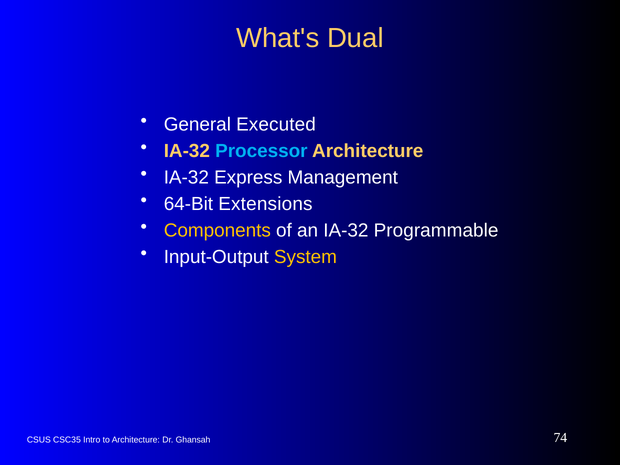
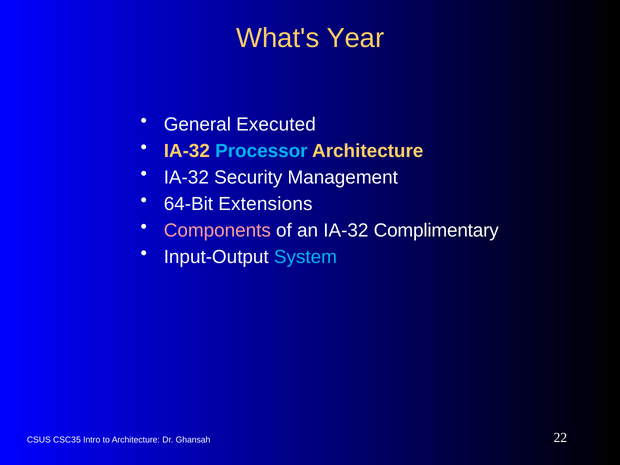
Dual: Dual -> Year (356, 38)
Express: Express -> Security (248, 177)
Components colour: yellow -> pink (217, 230)
Programmable: Programmable -> Complimentary (436, 230)
System colour: yellow -> light blue (305, 257)
74: 74 -> 22 (560, 438)
